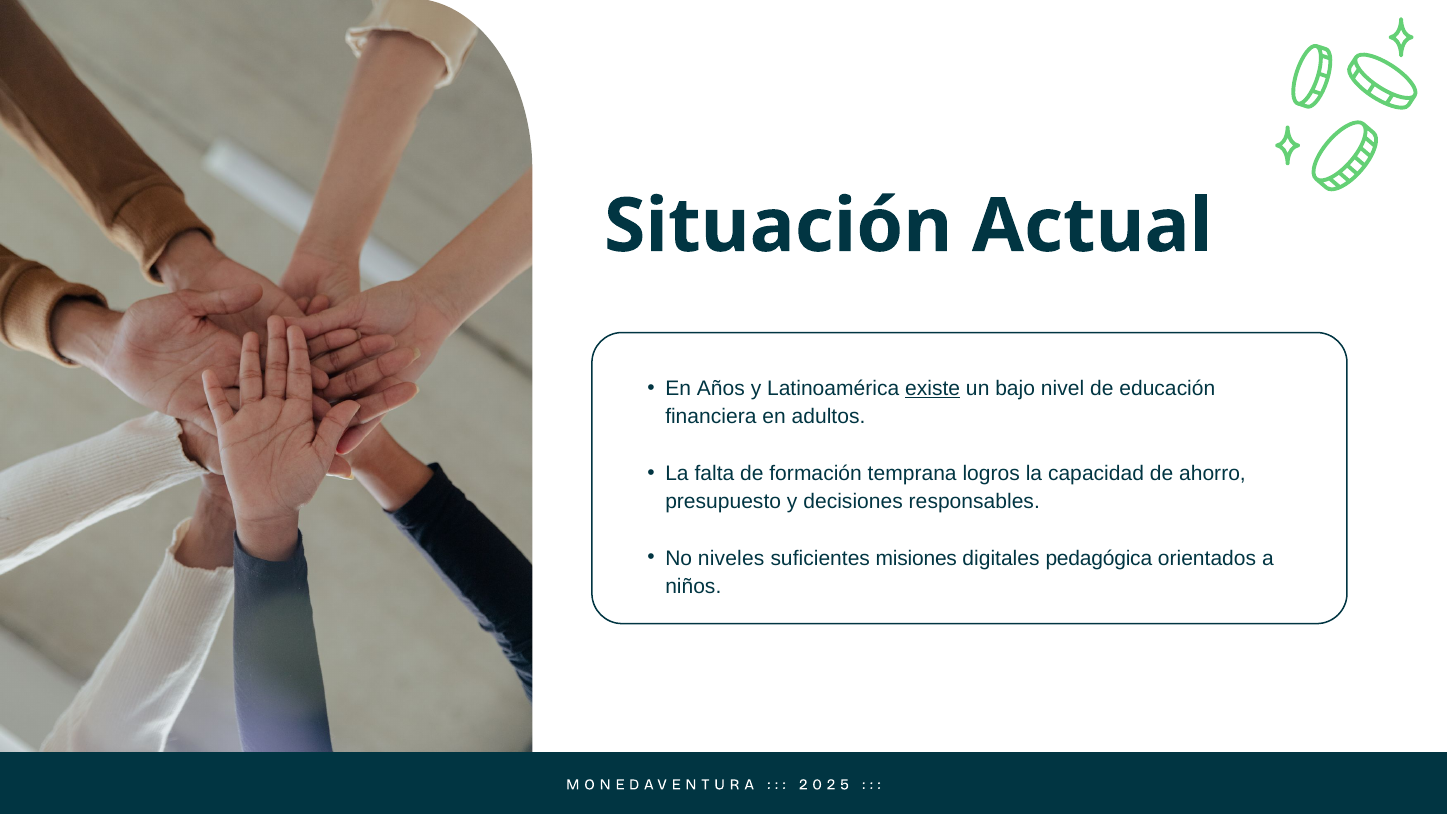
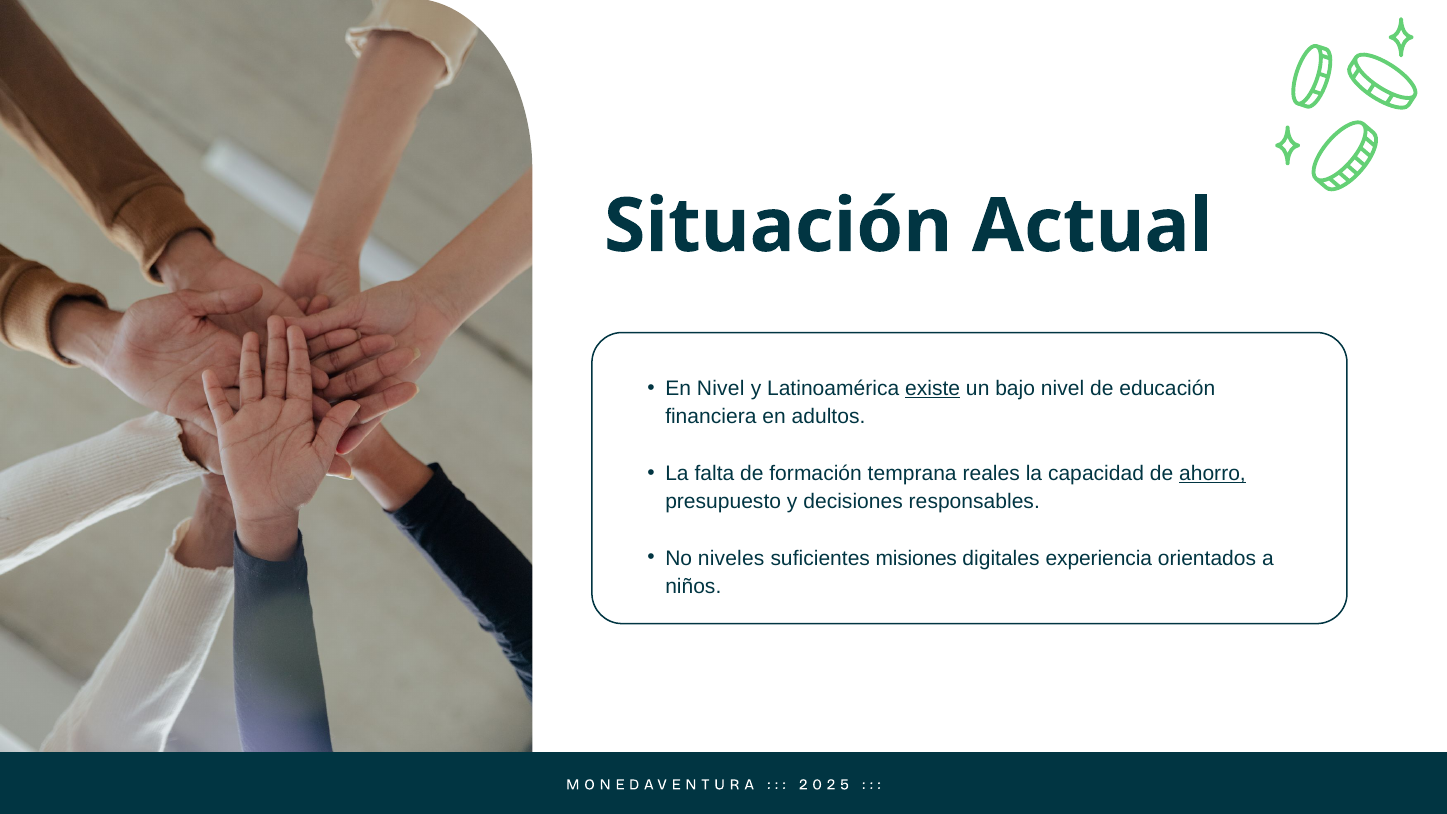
En Años: Años -> Nivel (721, 389)
logros: logros -> reales (991, 473)
ahorro underline: none -> present (1212, 473)
pedagógica: pedagógica -> experiencia (1099, 558)
